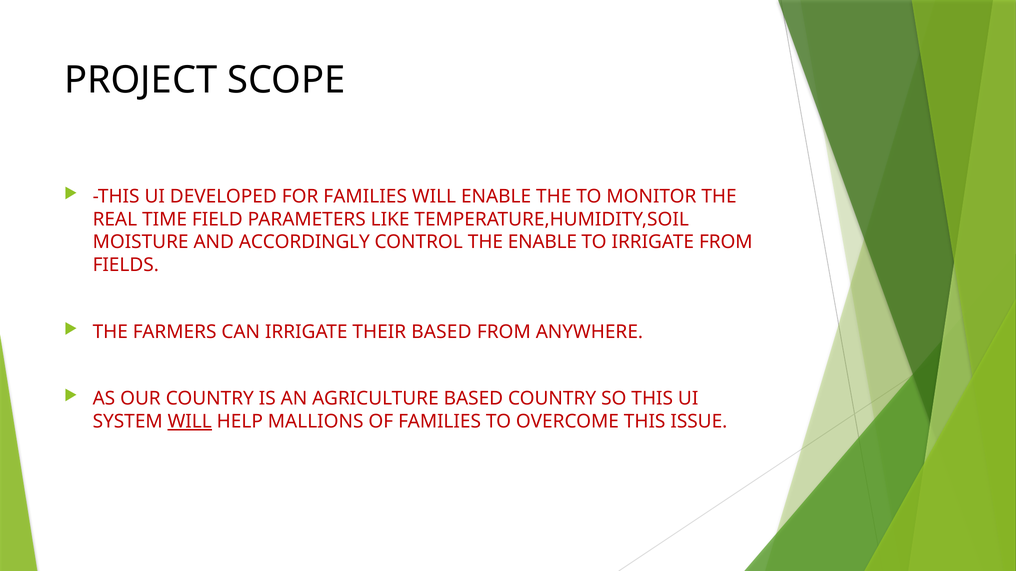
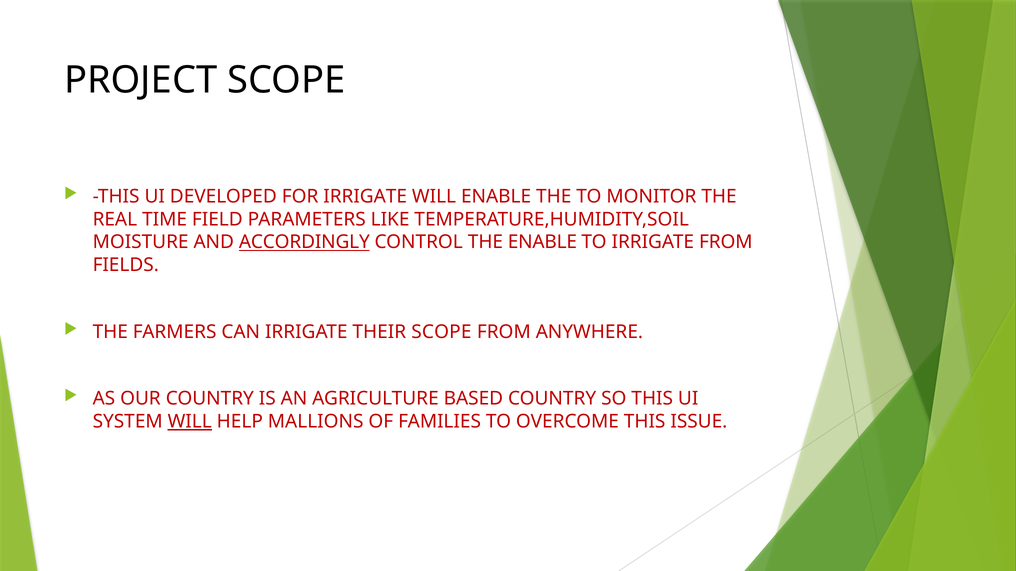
FOR FAMILIES: FAMILIES -> IRRIGATE (365, 197)
ACCORDINGLY underline: none -> present (304, 242)
THEIR BASED: BASED -> SCOPE (441, 332)
